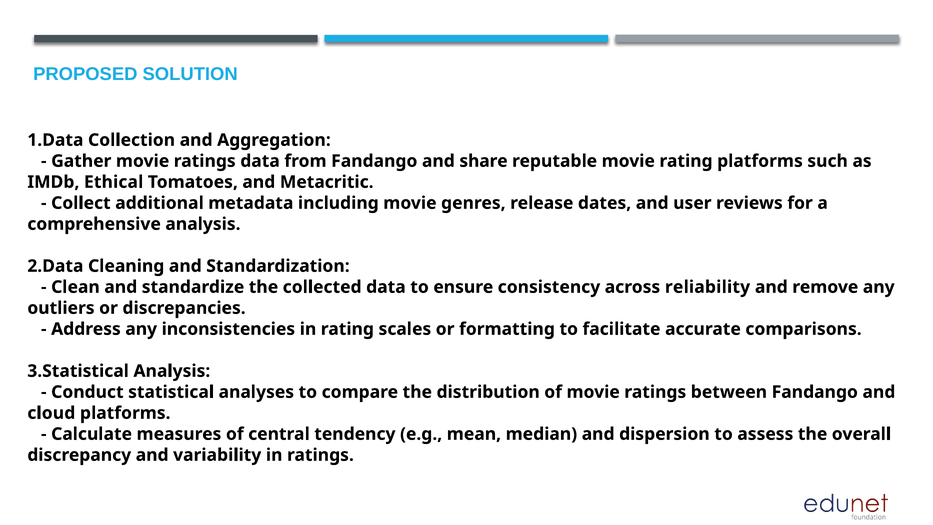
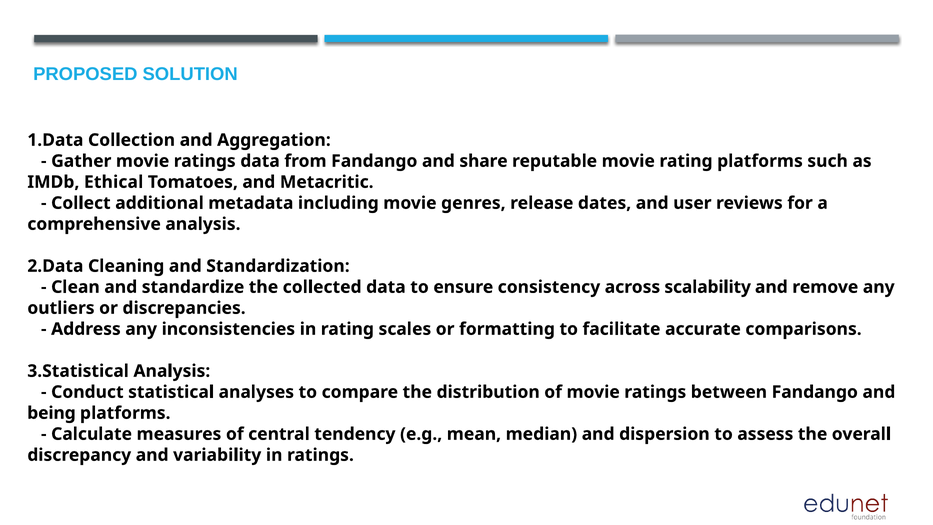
reliability: reliability -> scalability (708, 287)
cloud: cloud -> being (51, 413)
